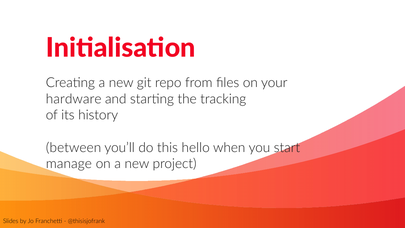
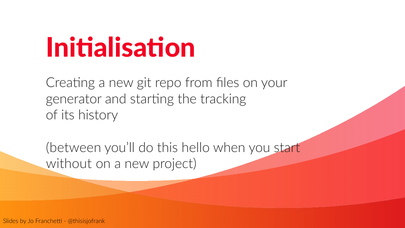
hardware: hardware -> generator (74, 99)
manage: manage -> without (69, 164)
